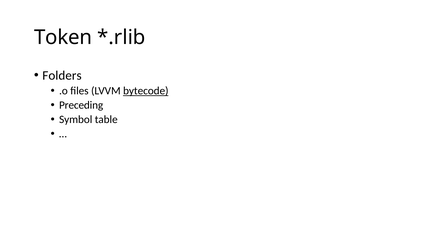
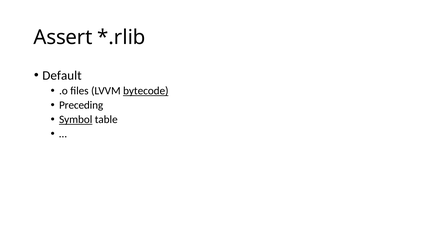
Token: Token -> Assert (63, 37)
Folders: Folders -> Default (62, 75)
Symbol underline: none -> present (76, 119)
